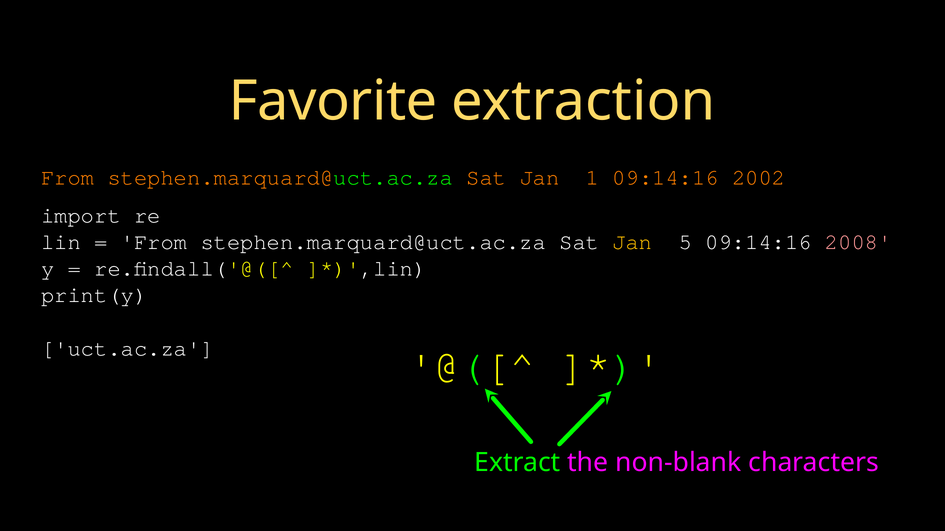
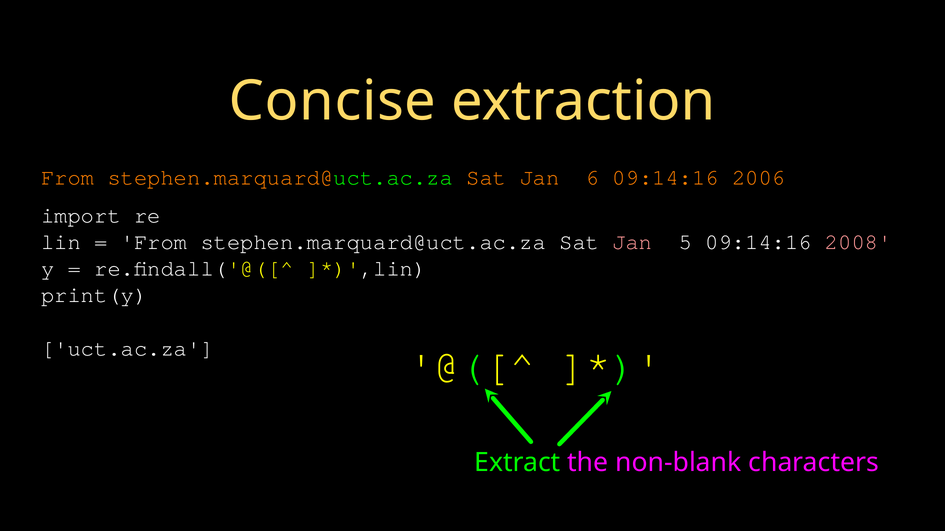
Favorite: Favorite -> Concise (332, 101)
1: 1 -> 6 (593, 177)
2002: 2002 -> 2006 (759, 177)
Jan colour: yellow -> pink (632, 242)
